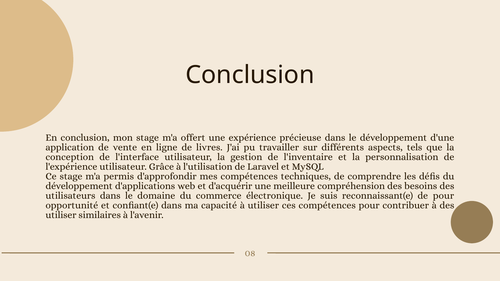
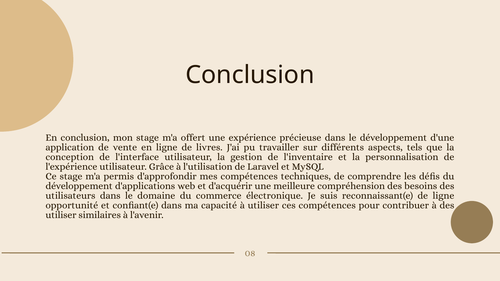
de pour: pour -> ligne (443, 196)
